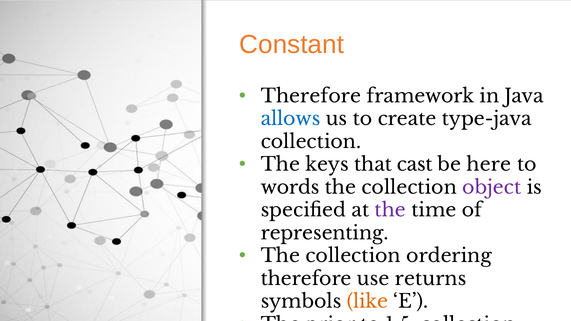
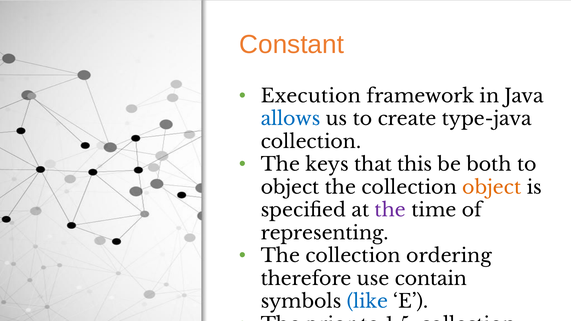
Therefore: Therefore -> Execution (311, 96)
that cast: cast -> this (415, 165)
here: here -> both (489, 165)
words: words -> object (290, 188)
object colour: purple -> orange (492, 188)
returns: returns -> contain (431, 279)
like colour: orange -> blue (367, 302)
